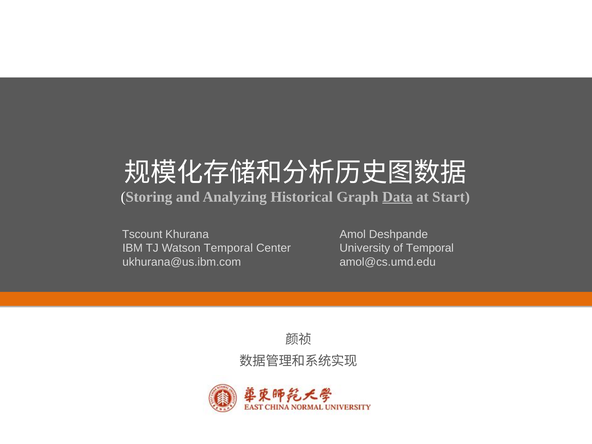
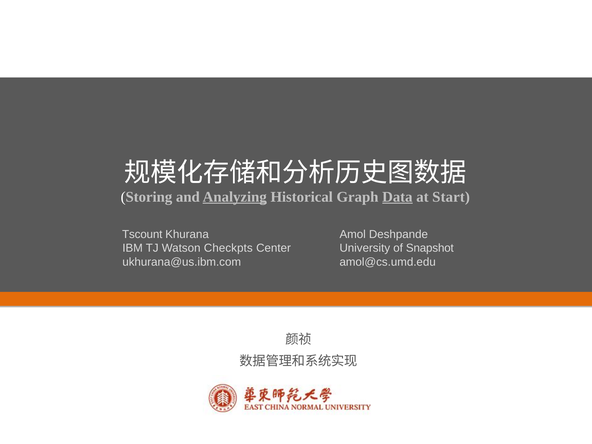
Analyzing underline: none -> present (235, 197)
Watson Temporal: Temporal -> Checkpts (228, 248)
of Temporal: Temporal -> Snapshot (430, 248)
